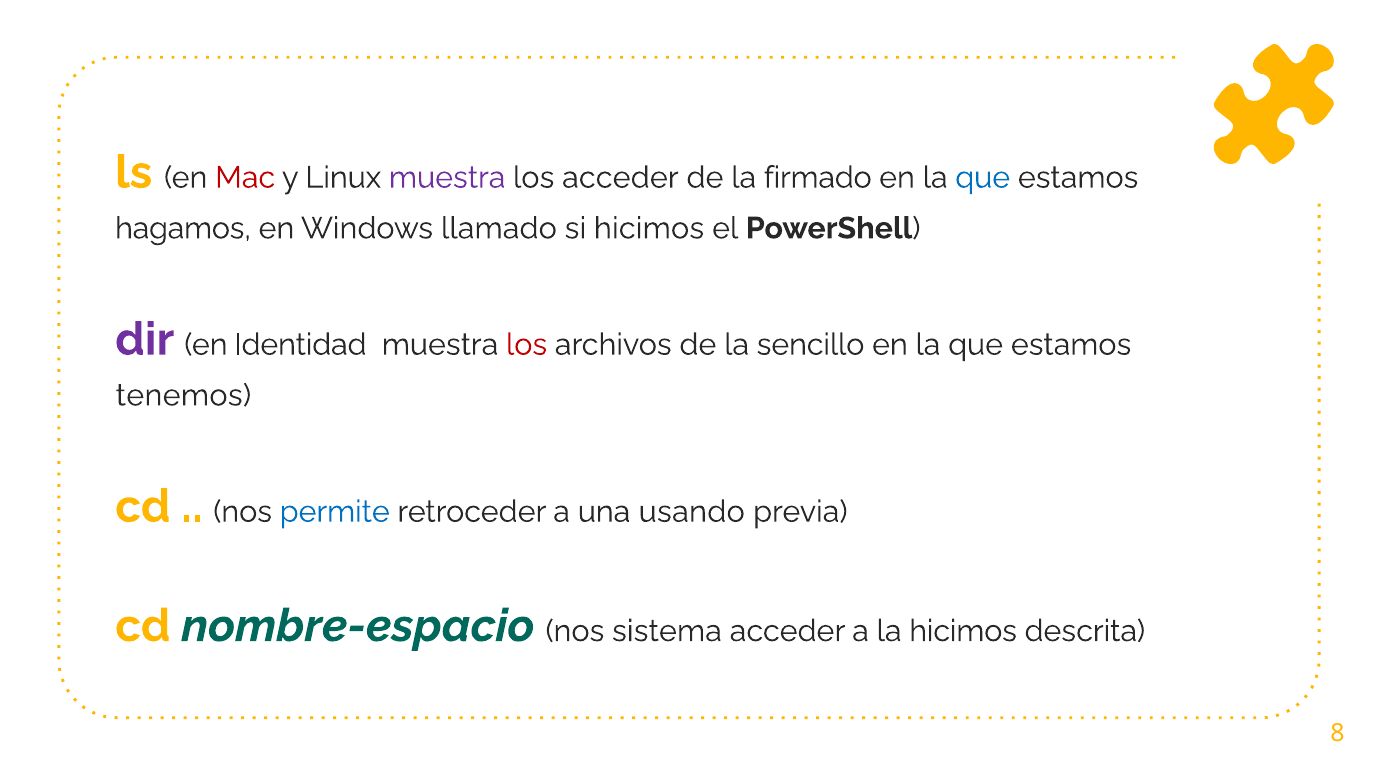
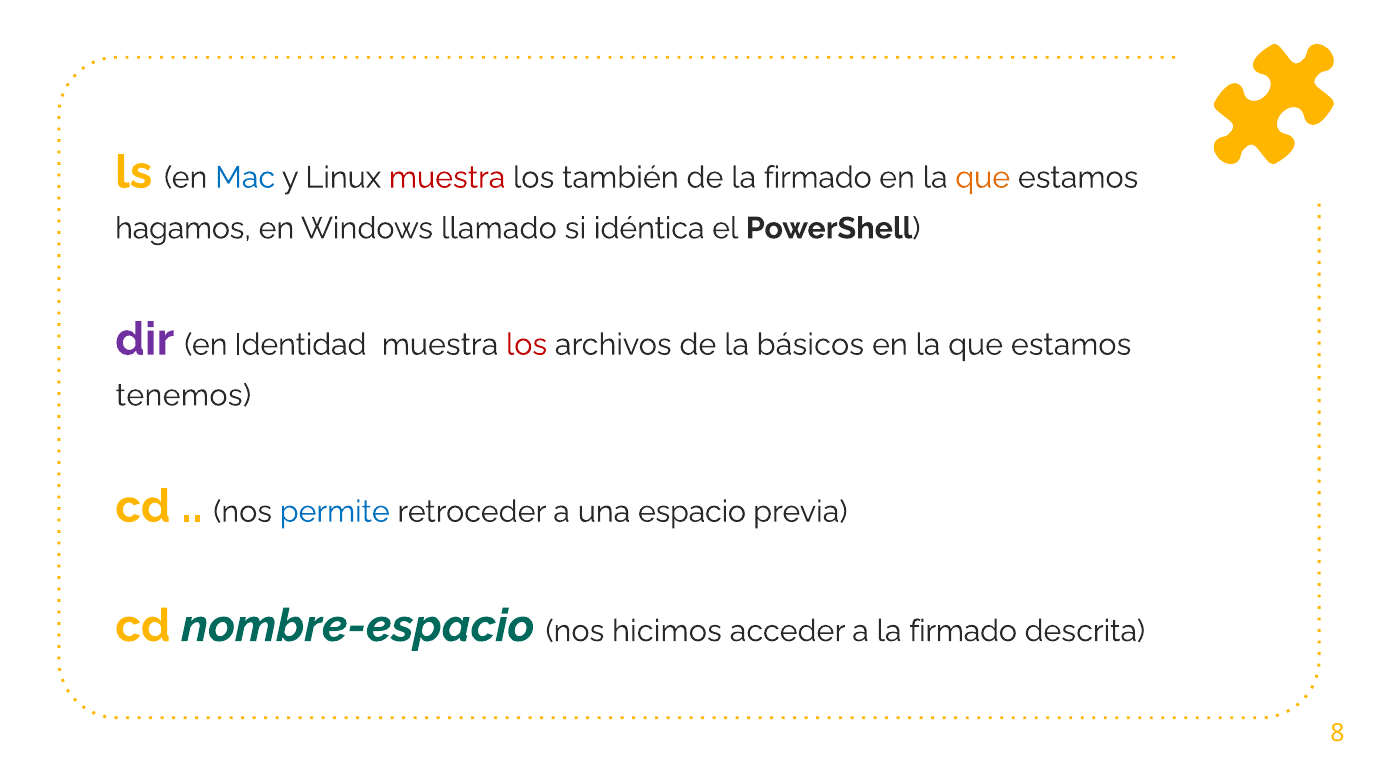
Mac colour: red -> blue (245, 178)
muestra colour: purple -> red (447, 178)
los acceder: acceder -> también (620, 178)
que colour: blue -> orange (983, 178)
si hicimos: hicimos -> idéntica (649, 228)
sencillo: sencillo -> básicos (810, 345)
usando: usando -> espacio (692, 512)
sistema: sistema -> hicimos (667, 631)
a la hicimos: hicimos -> firmado (963, 631)
